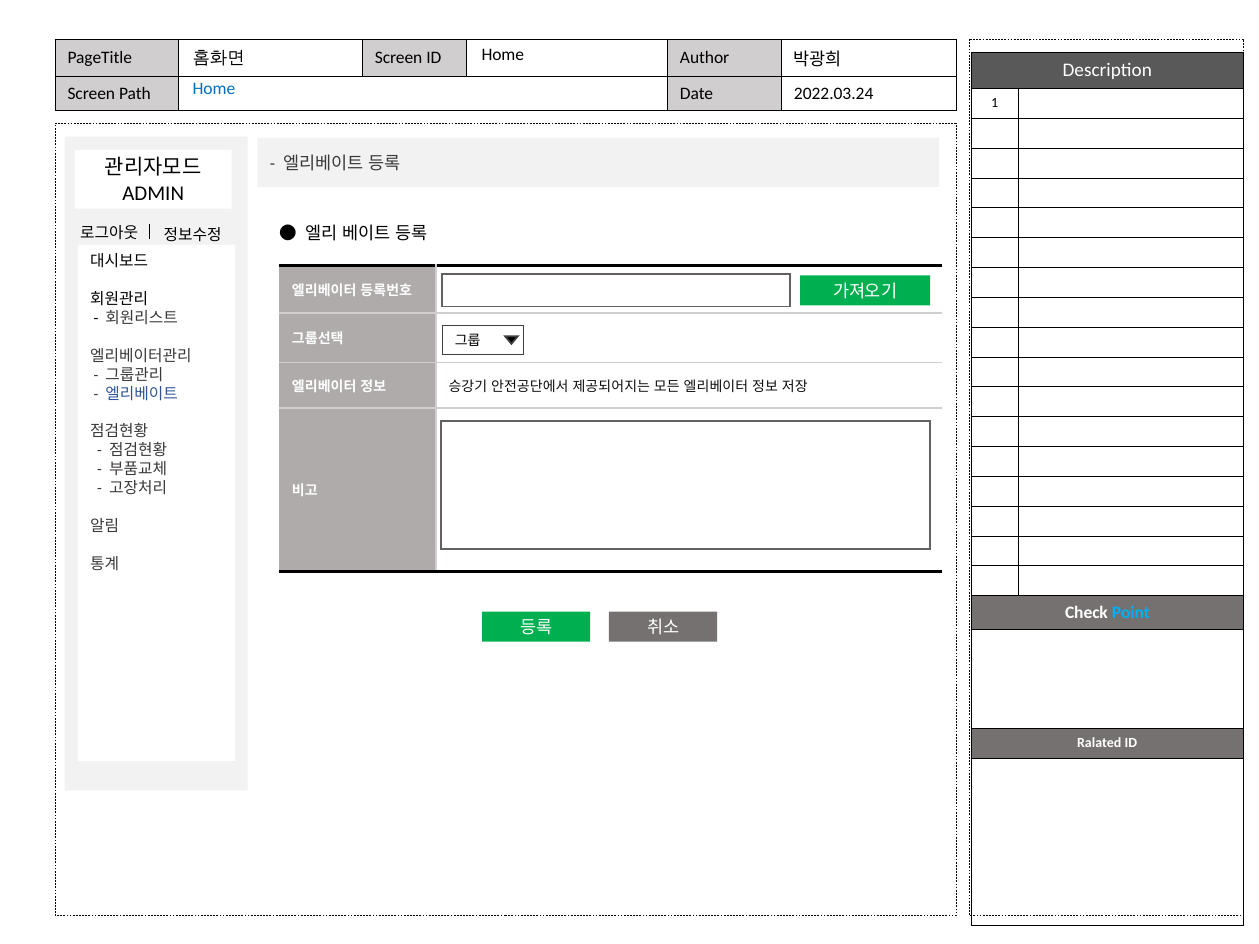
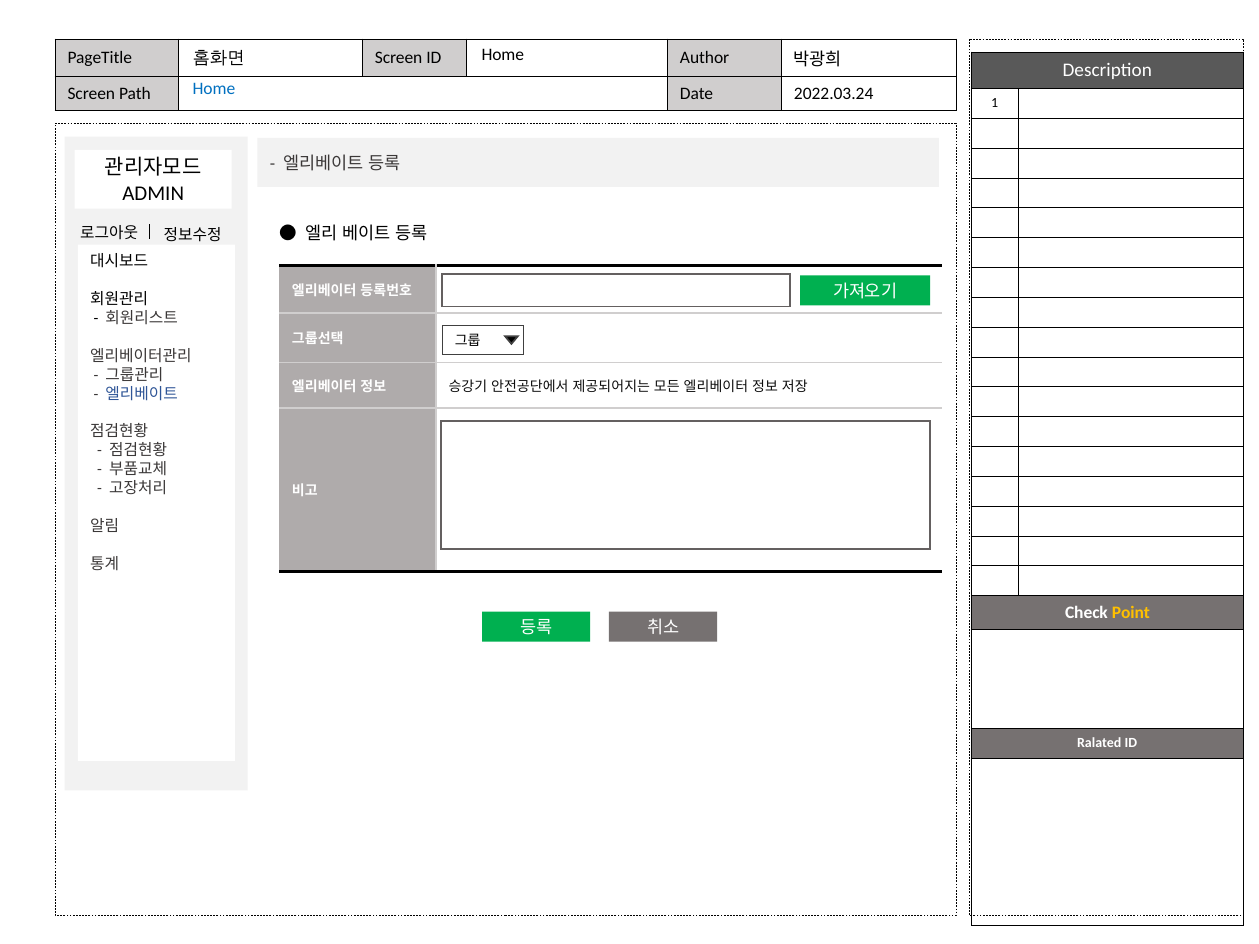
Point colour: light blue -> yellow (1131, 613)
